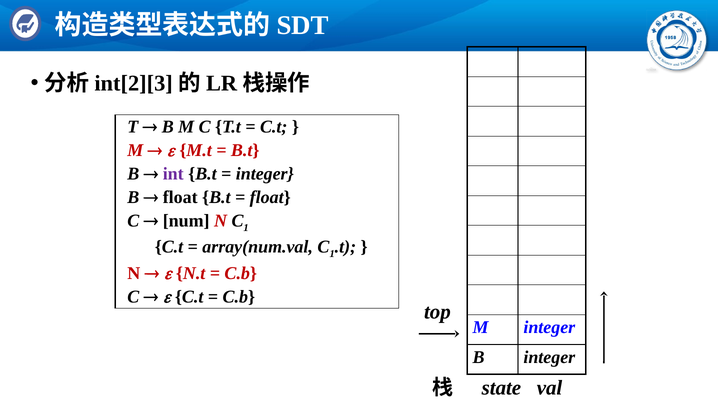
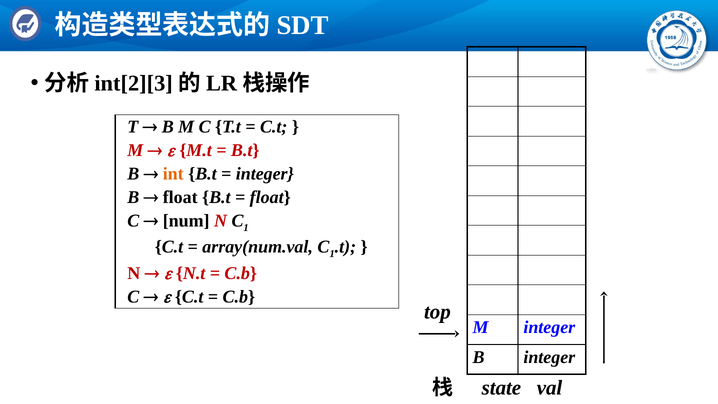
int colour: purple -> orange (173, 174)
